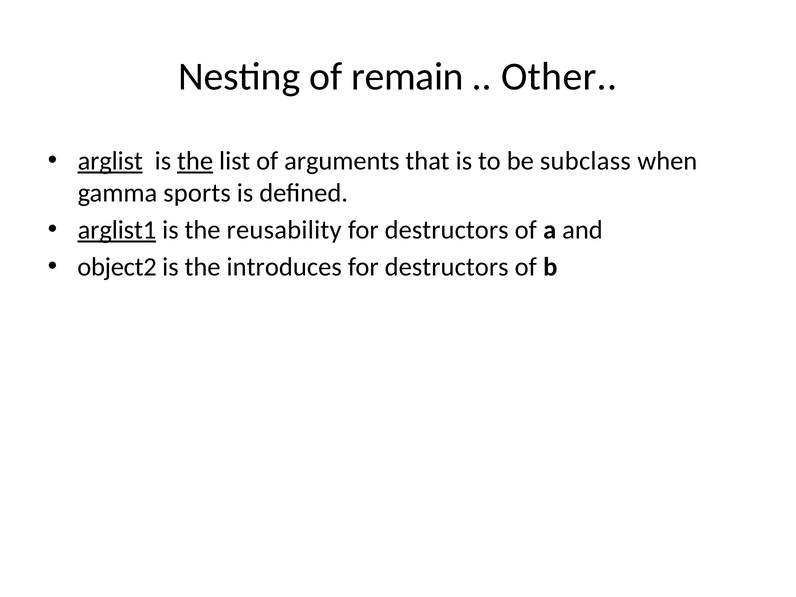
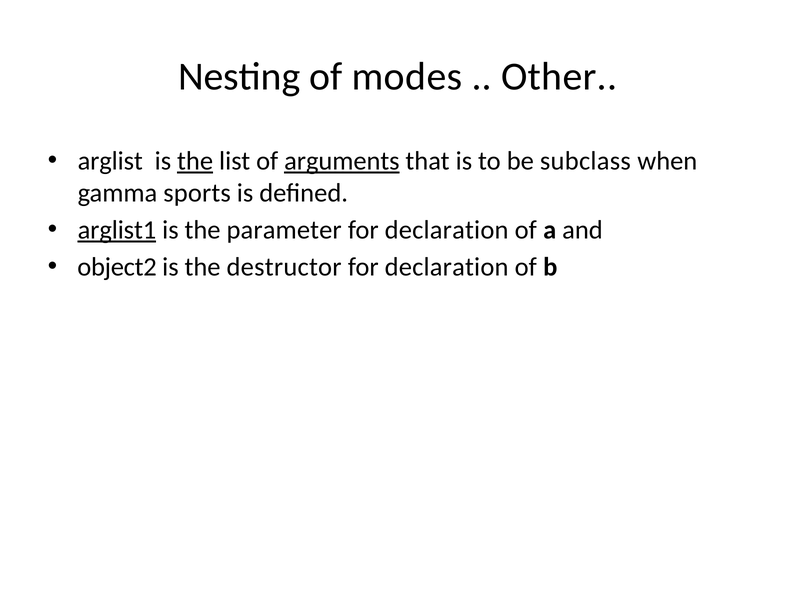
remain: remain -> modes (407, 76)
arglist underline: present -> none (110, 161)
arguments underline: none -> present (342, 161)
reusability: reusability -> parameter (284, 230)
destructors: destructors -> declaration (447, 230)
introduces: introduces -> destructor (284, 267)
destructors: destructors -> declaration (447, 267)
